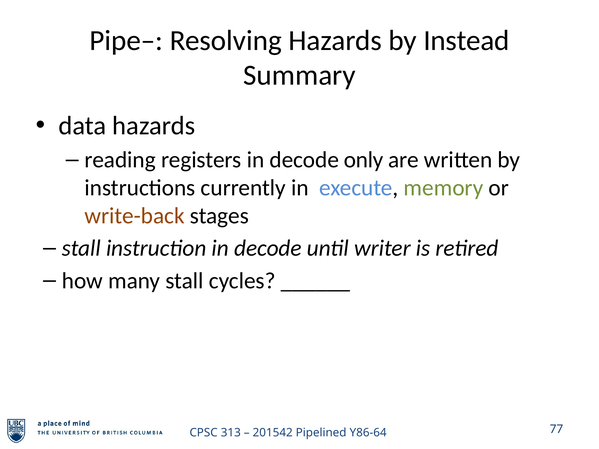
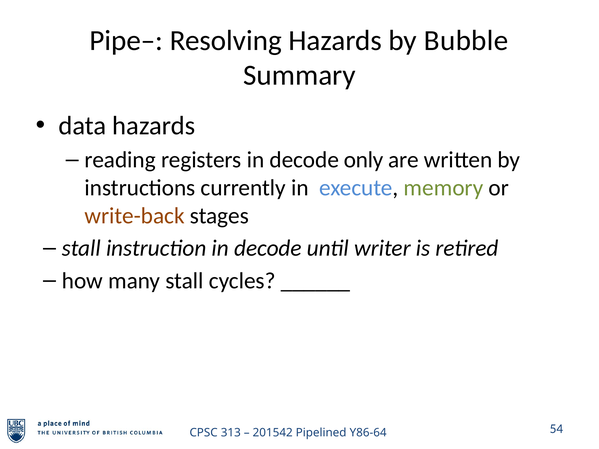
Instead: Instead -> Bubble (466, 40)
77: 77 -> 54 (556, 429)
